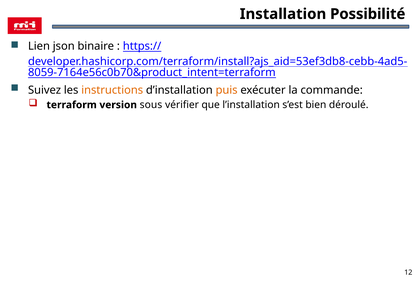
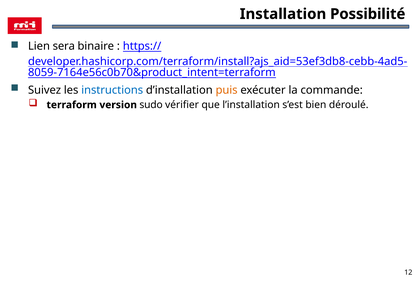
json: json -> sera (64, 46)
instructions colour: orange -> blue (112, 90)
sous: sous -> sudo (151, 105)
